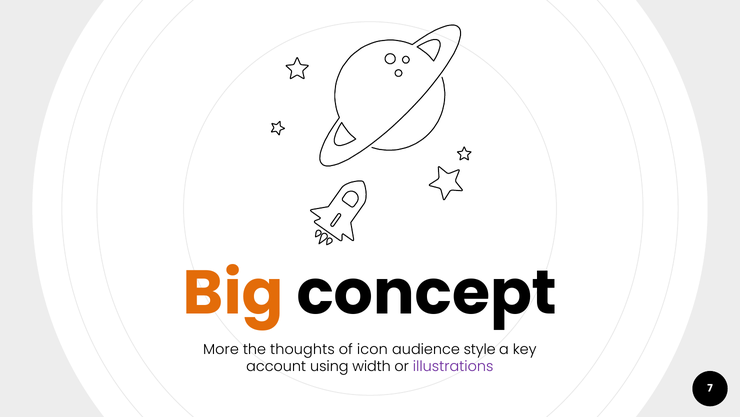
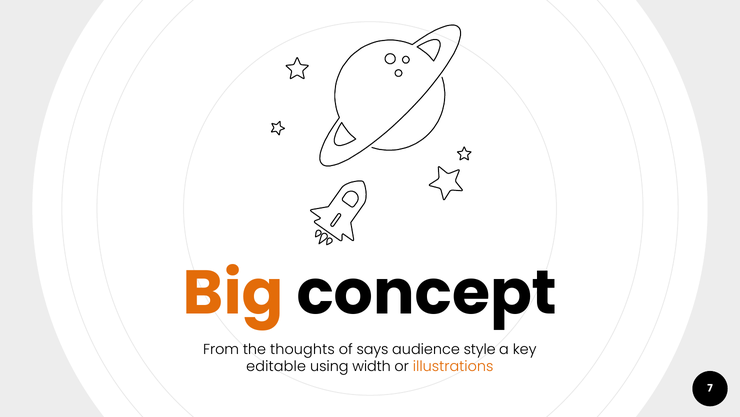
More: More -> From (221, 349)
icon: icon -> says (372, 349)
account: account -> editable (276, 366)
illustrations colour: purple -> orange (453, 366)
